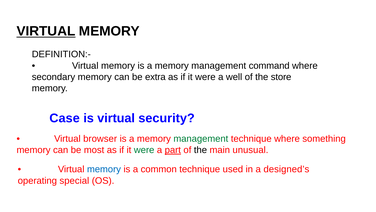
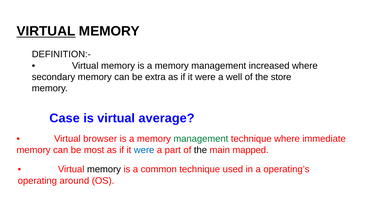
command: command -> increased (269, 65)
security: security -> average (167, 118)
something: something -> immediate (324, 138)
were colour: green -> blue (144, 150)
part underline: present -> none (173, 150)
unusual: unusual -> mapped (251, 150)
memory colour: blue -> black (104, 169)
designed’s: designed’s -> operating’s (286, 169)
special: special -> around (74, 180)
